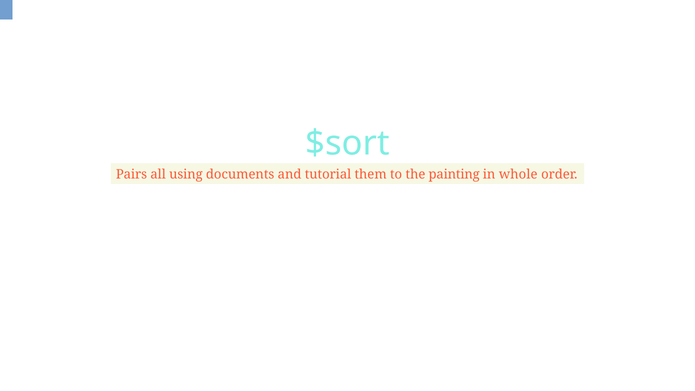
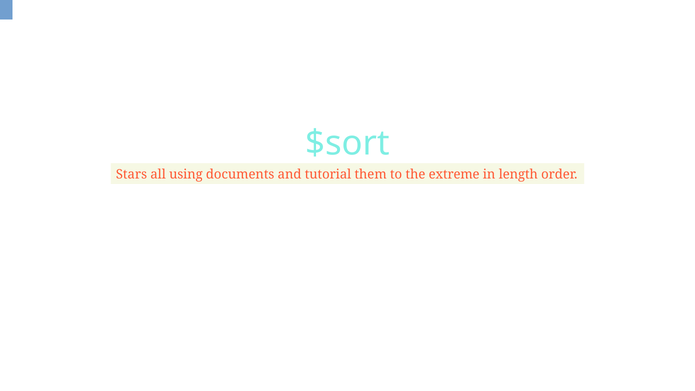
Pairs: Pairs -> Stars (131, 174)
painting: painting -> extreme (454, 174)
whole: whole -> length (518, 174)
